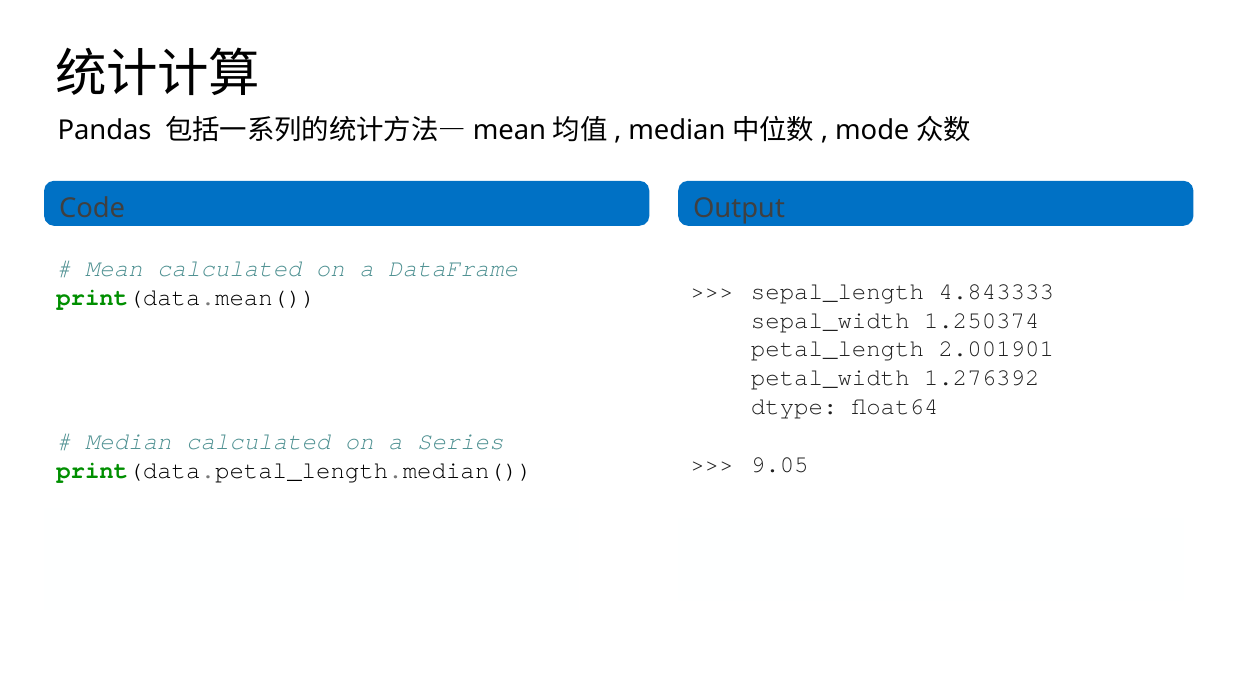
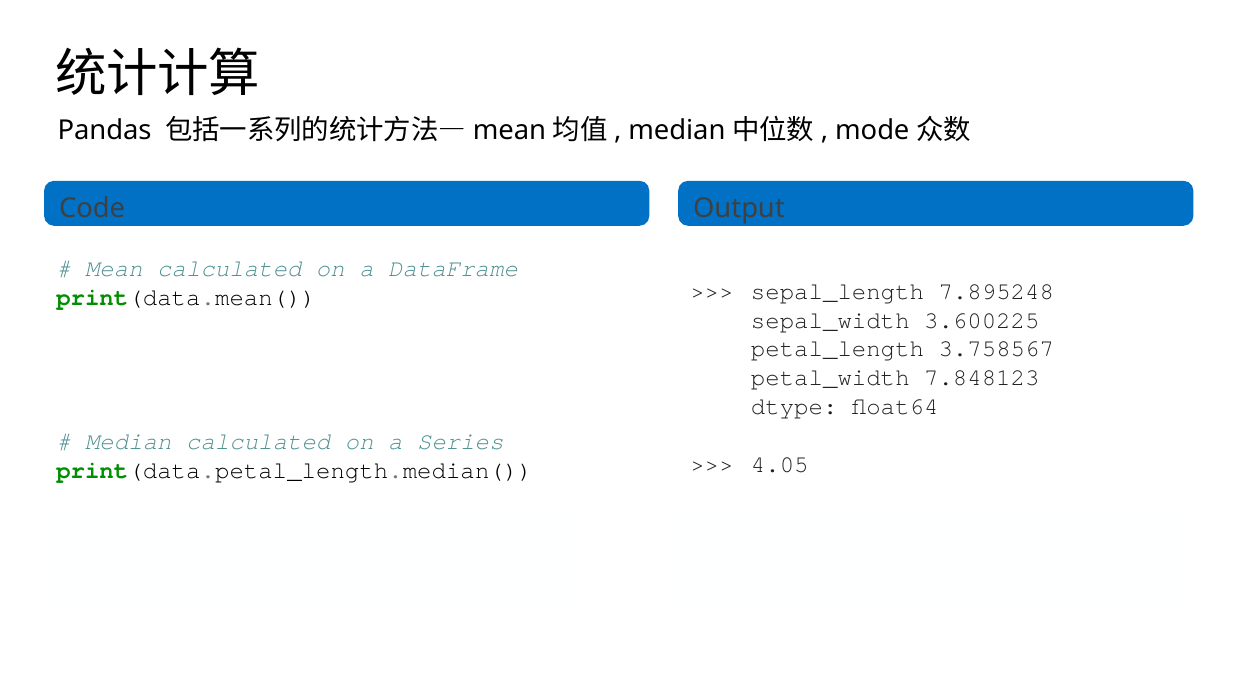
4.843333: 4.843333 -> 7.895248 (996, 292)
1.250374: 1.250374 -> 3.600225 (982, 320)
2.001901: 2.001901 -> 3.758567 (996, 349)
1.276392: 1.276392 -> 7.848123 (982, 378)
9.05: 9.05 -> 4.05 (780, 465)
